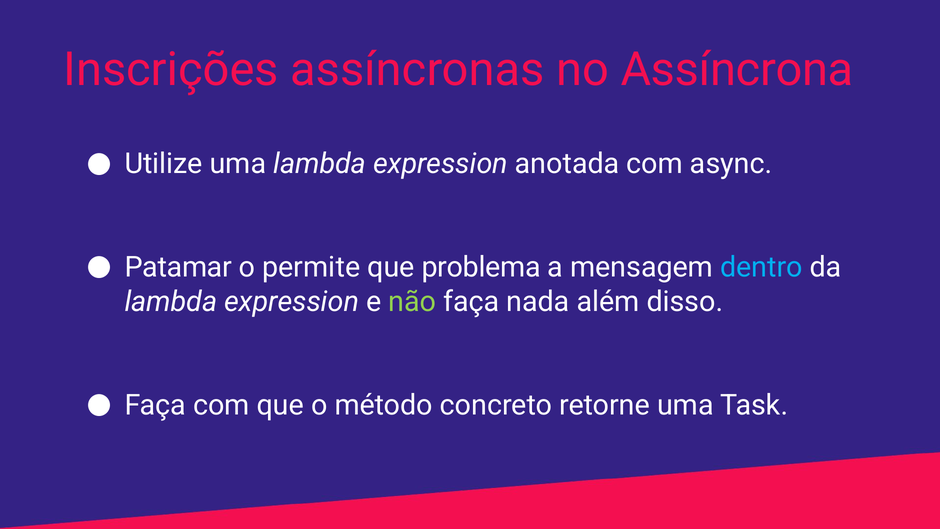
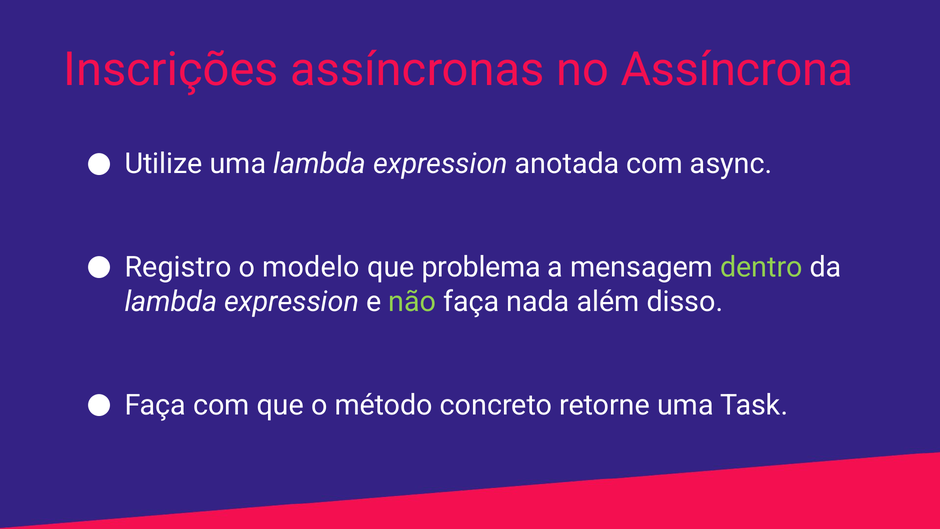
Patamar: Patamar -> Registro (178, 267)
permite: permite -> modelo (311, 267)
dentro colour: light blue -> light green (761, 267)
